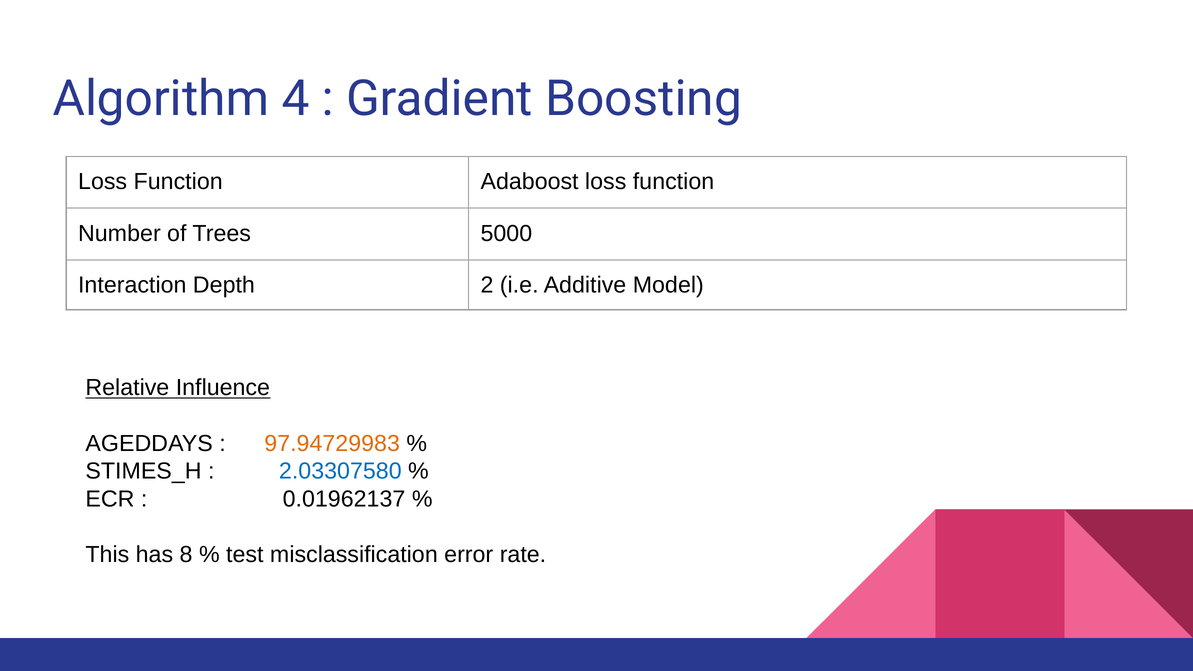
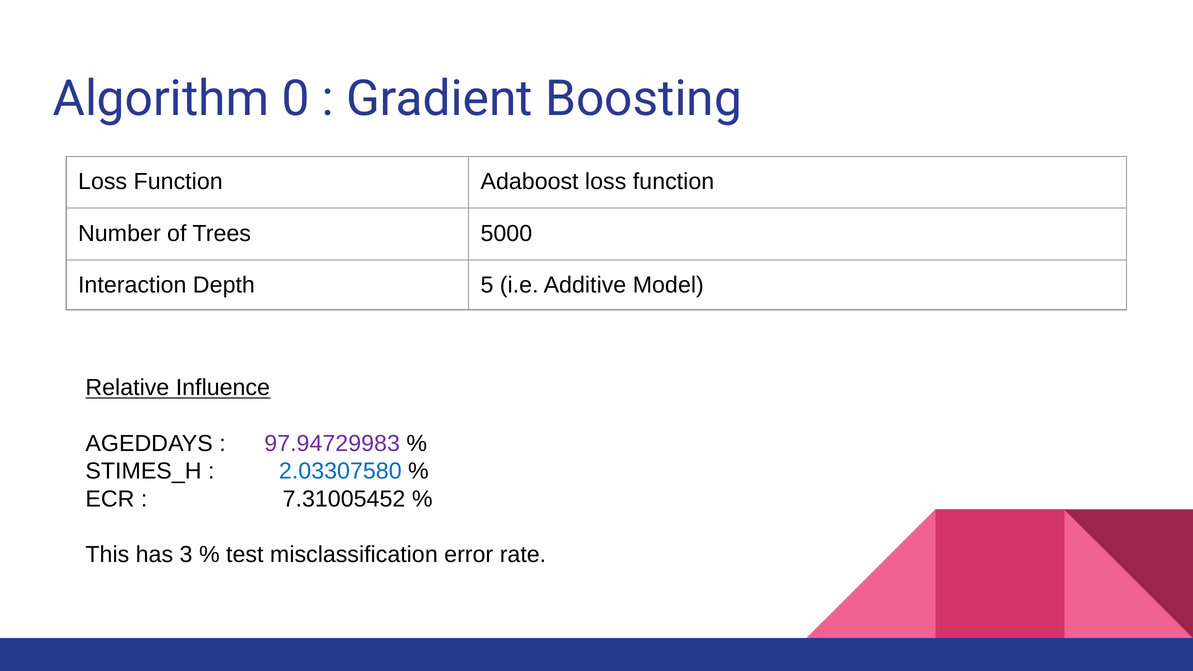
4: 4 -> 0 (296, 99)
2: 2 -> 5 (487, 285)
97.94729983 colour: orange -> purple (332, 443)
0.01962137: 0.01962137 -> 7.31005452 (344, 499)
8: 8 -> 3 (186, 555)
